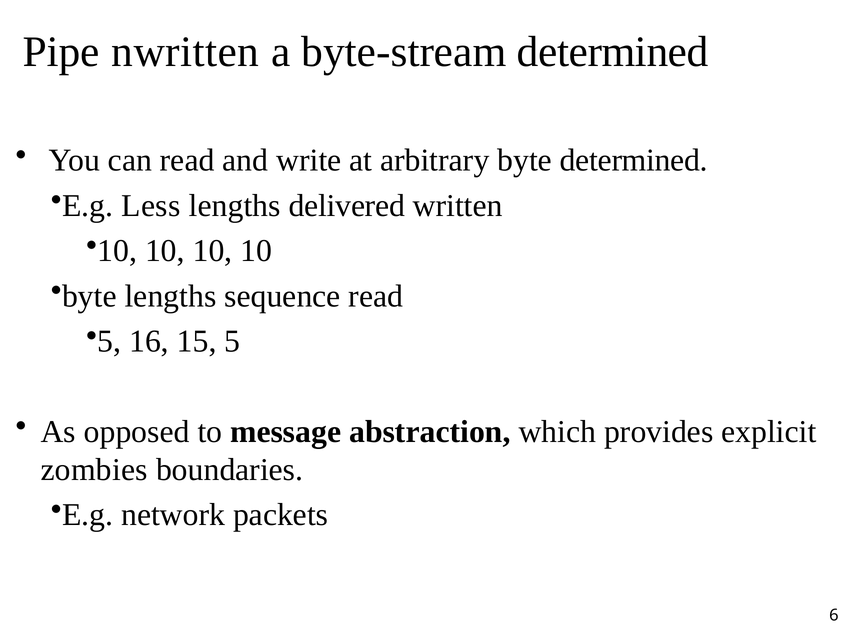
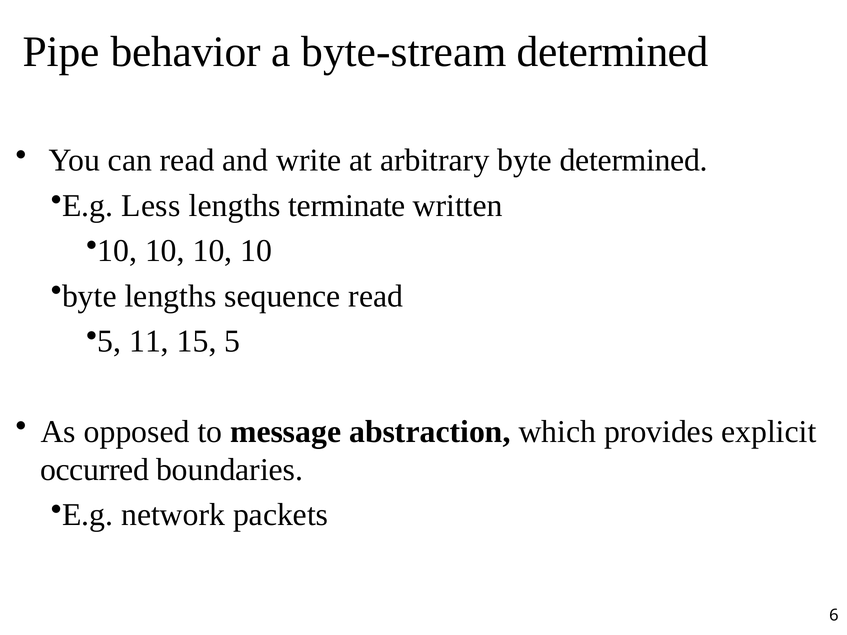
nwritten: nwritten -> behavior (186, 52)
delivered: delivered -> terminate (347, 206)
16: 16 -> 11 (149, 341)
zombies: zombies -> occurred (95, 470)
